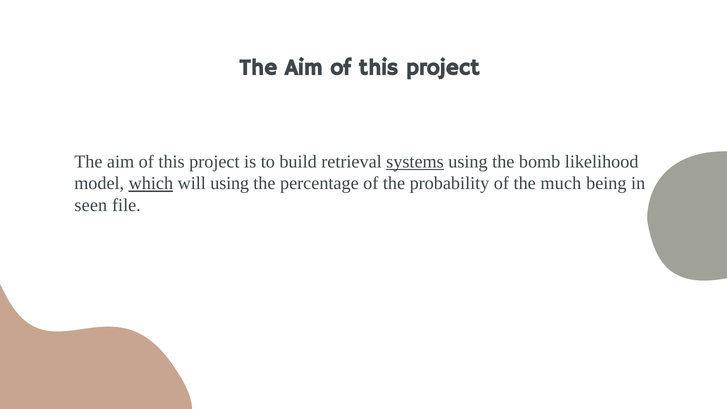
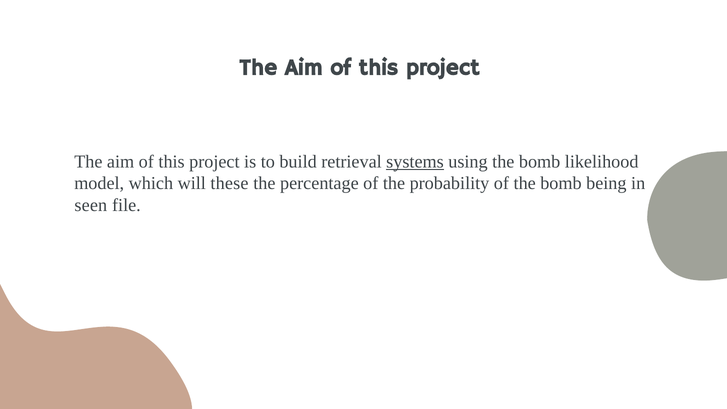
which underline: present -> none (151, 183)
will using: using -> these (230, 183)
of the much: much -> bomb (561, 183)
